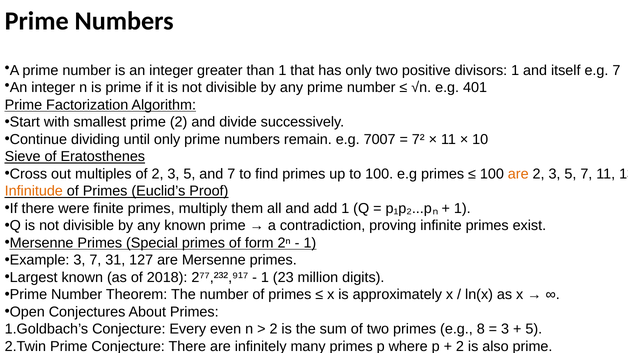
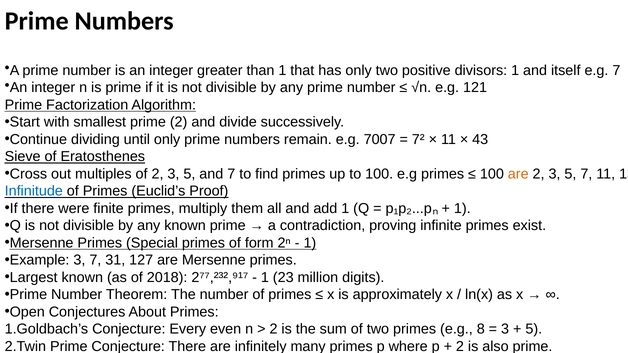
401: 401 -> 121 (475, 88)
10: 10 -> 43 (480, 140)
Infinitude colour: orange -> blue (34, 191)
